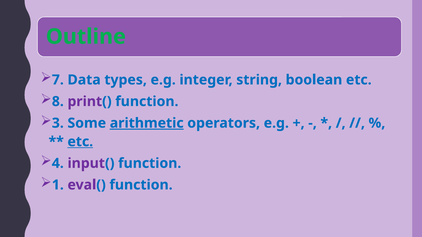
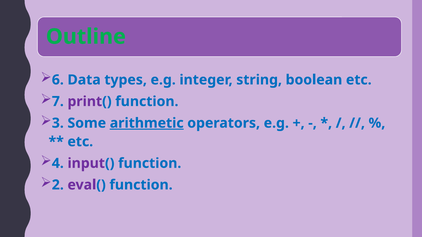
7: 7 -> 6 (58, 80)
8: 8 -> 7 (58, 102)
etc underline: present -> none (80, 142)
1: 1 -> 2 (58, 185)
